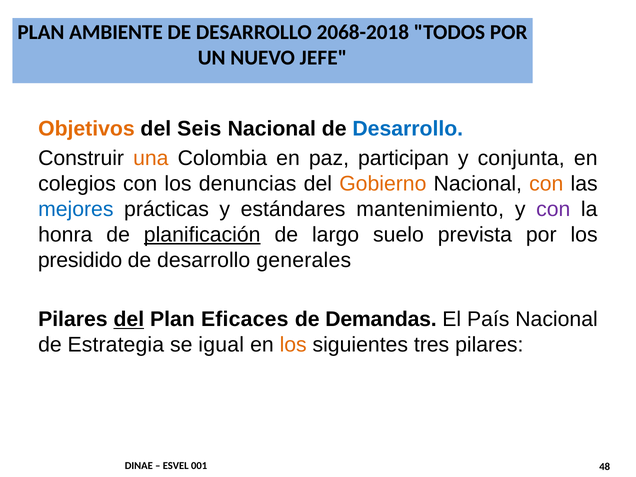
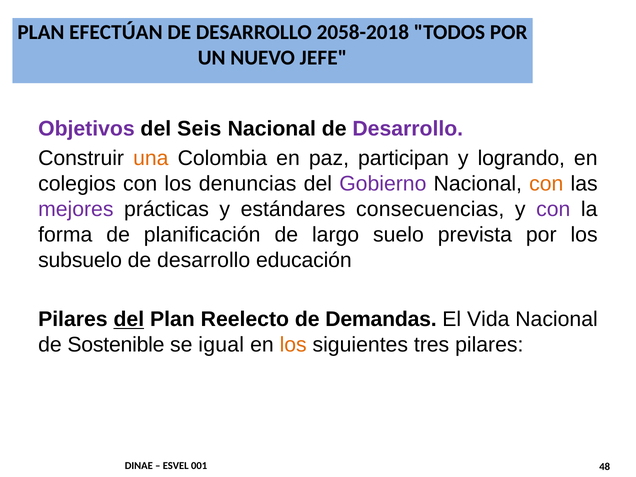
AMBIENTE: AMBIENTE -> EFECTÚAN (116, 32)
2068-2018: 2068-2018 -> 2058-2018 (363, 32)
Objetivos colour: orange -> purple (86, 129)
Desarrollo colour: blue -> purple (408, 129)
conjunta: conjunta -> logrando (521, 158)
Gobierno colour: orange -> purple (383, 184)
mejores colour: blue -> purple (76, 209)
mantenimiento: mantenimiento -> consecuencias (430, 209)
honra: honra -> forma (65, 235)
planificación underline: present -> none (202, 235)
presidido: presidido -> subsuelo (80, 260)
generales: generales -> educación (304, 260)
Eficaces: Eficaces -> Reelecto (245, 319)
País: País -> Vida (488, 319)
Estrategia: Estrategia -> Sostenible (116, 345)
